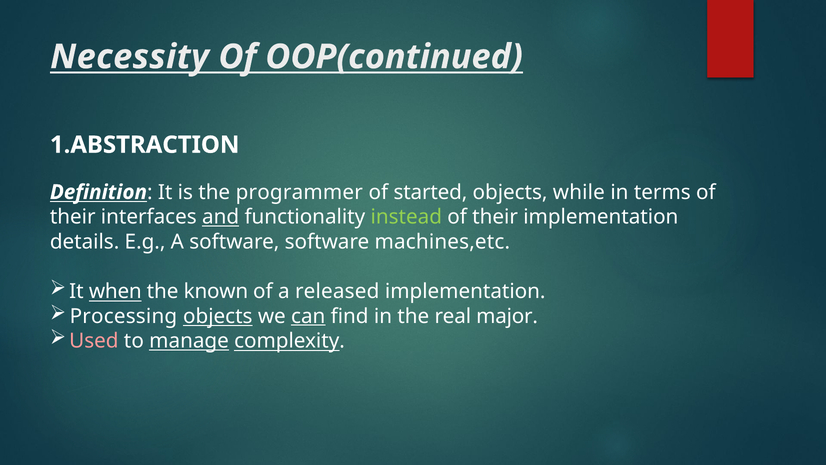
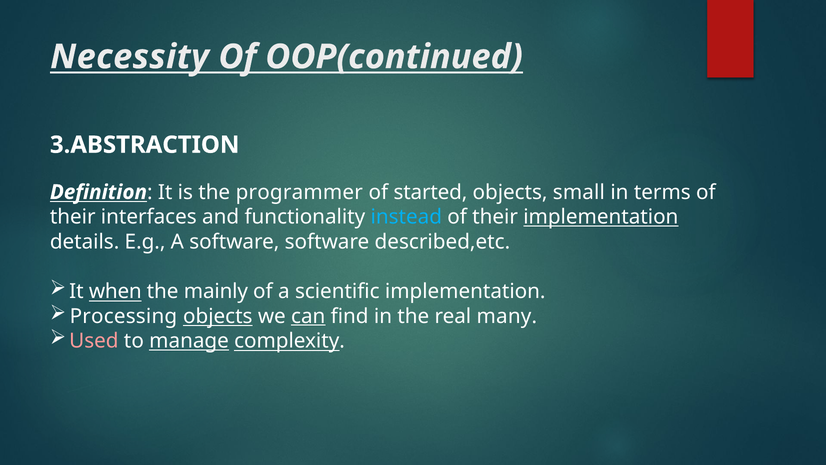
1.ABSTRACTION: 1.ABSTRACTION -> 3.ABSTRACTION (145, 145)
while: while -> small (579, 192)
and underline: present -> none (221, 217)
instead colour: light green -> light blue (406, 217)
implementation underline: none -> present (601, 217)
machines,etc: machines,etc -> described,etc (442, 242)
known: known -> mainly (216, 291)
released: released -> scientific (337, 291)
major: major -> many (507, 316)
